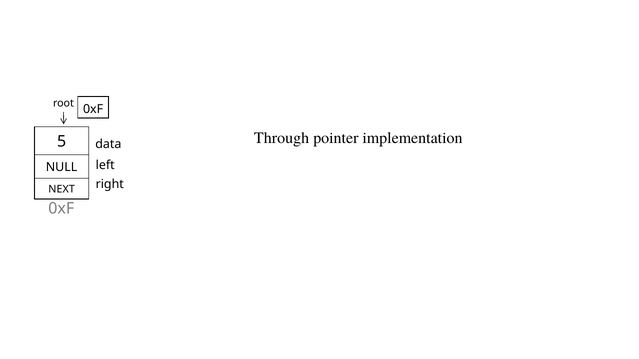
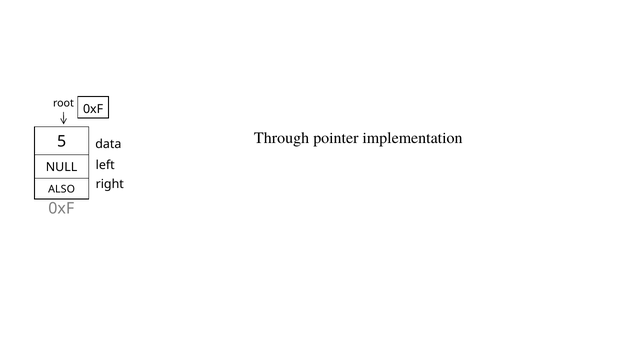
NEXT: NEXT -> ALSO (62, 189)
